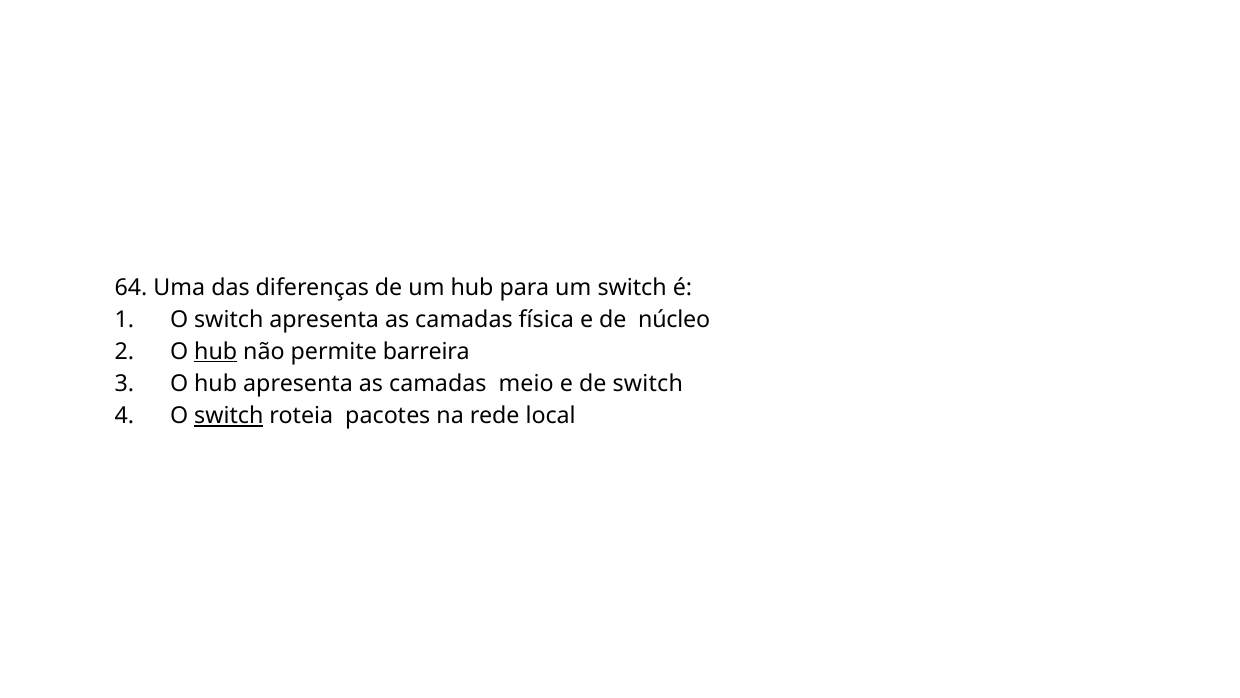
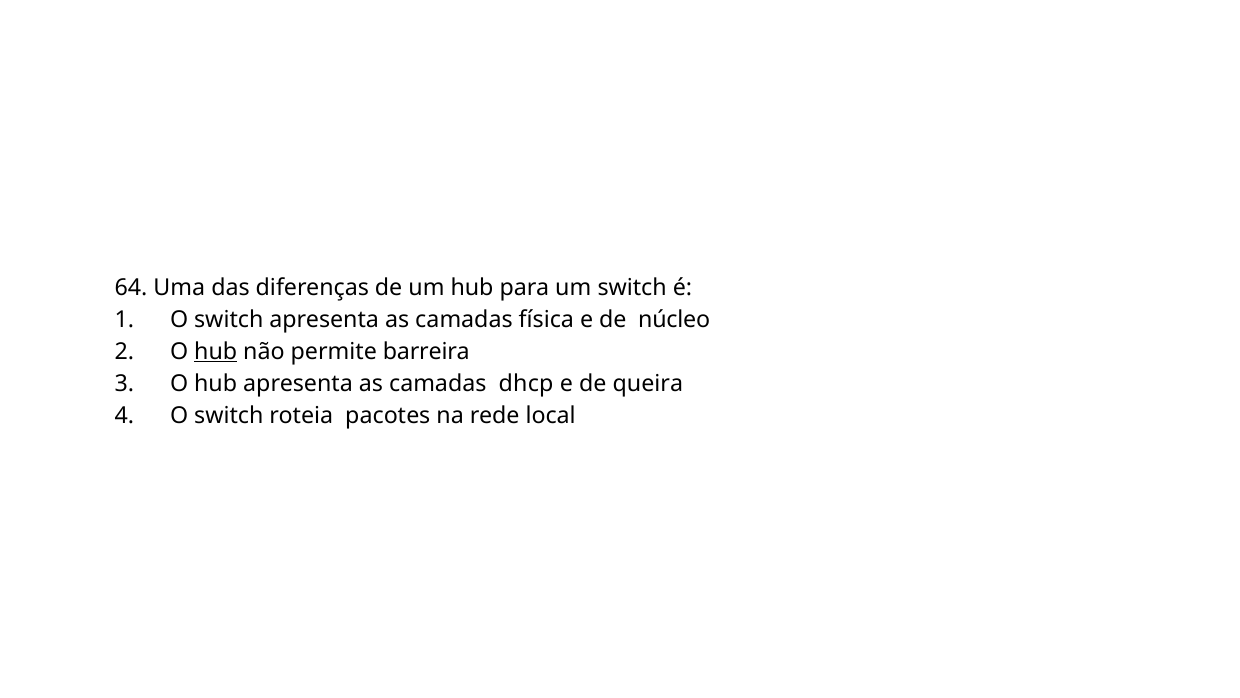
meio: meio -> dhcp (526, 384)
de switch: switch -> queira (648, 384)
switch underline: present -> none (229, 416)
